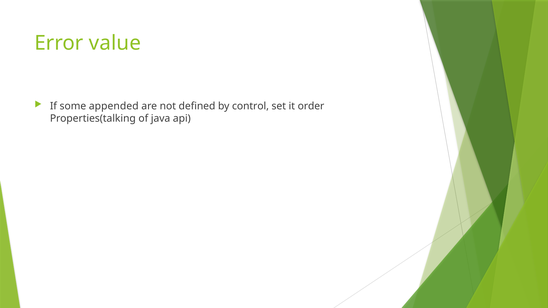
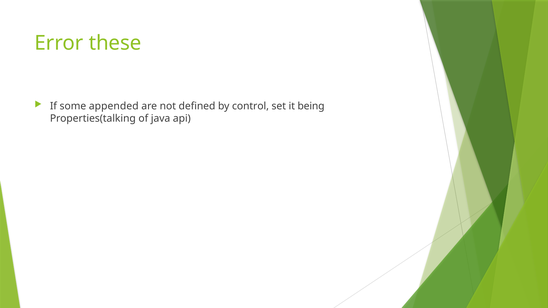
value: value -> these (115, 43)
order: order -> being (311, 106)
